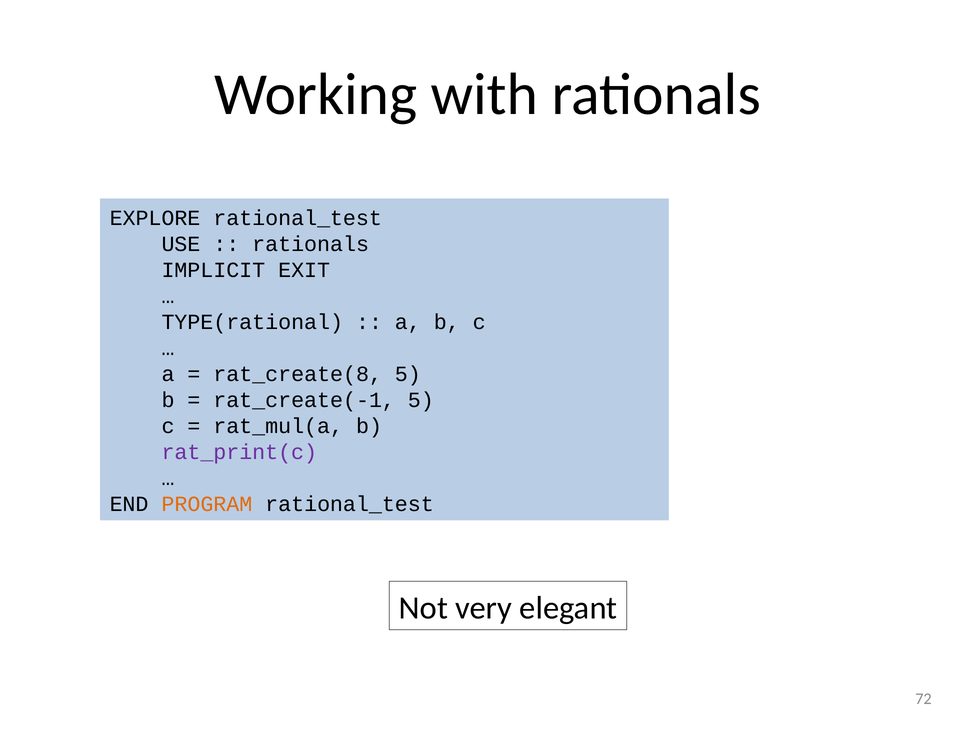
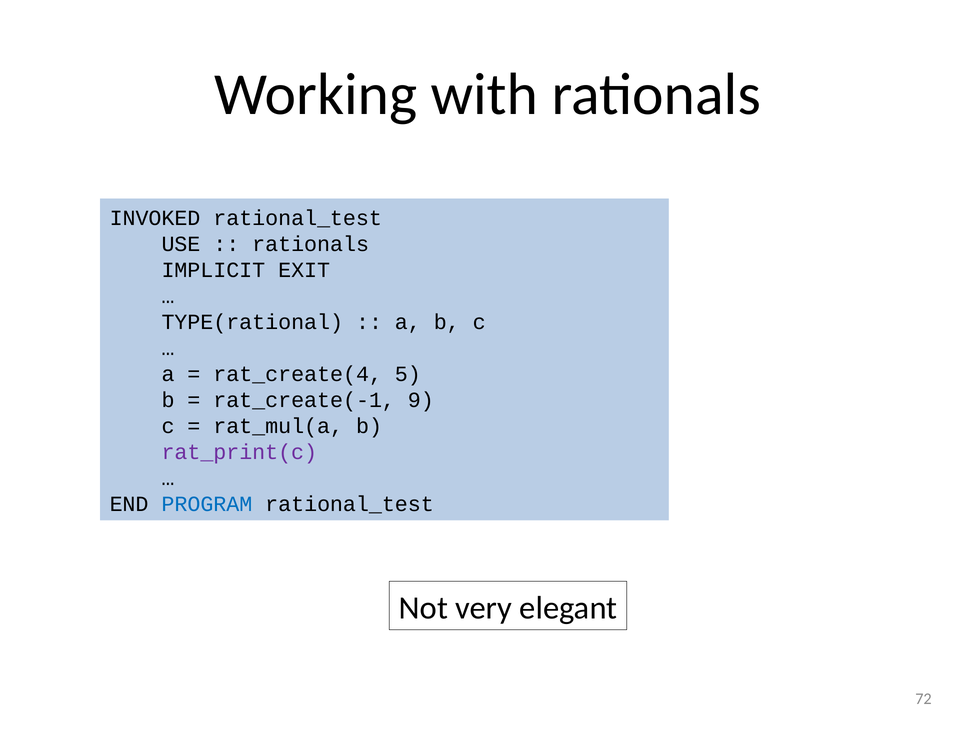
EXPLORE: EXPLORE -> INVOKED (155, 218)
rat_create(8: rat_create(8 -> rat_create(4 (298, 374)
rat_create(-1 5: 5 -> 9 (421, 400)
PROGRAM colour: orange -> blue (207, 504)
